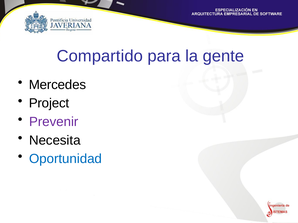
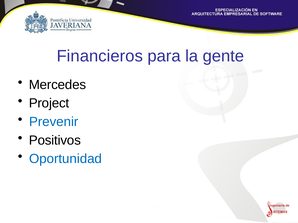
Compartido: Compartido -> Financieros (100, 56)
Prevenir colour: purple -> blue (54, 122)
Necesita: Necesita -> Positivos (55, 141)
